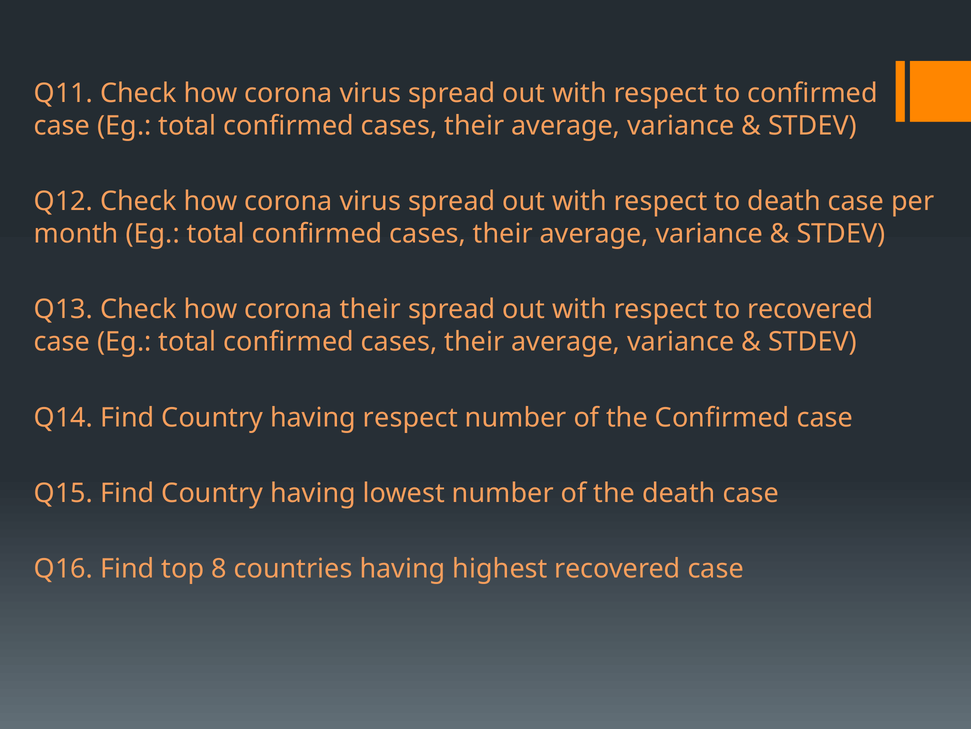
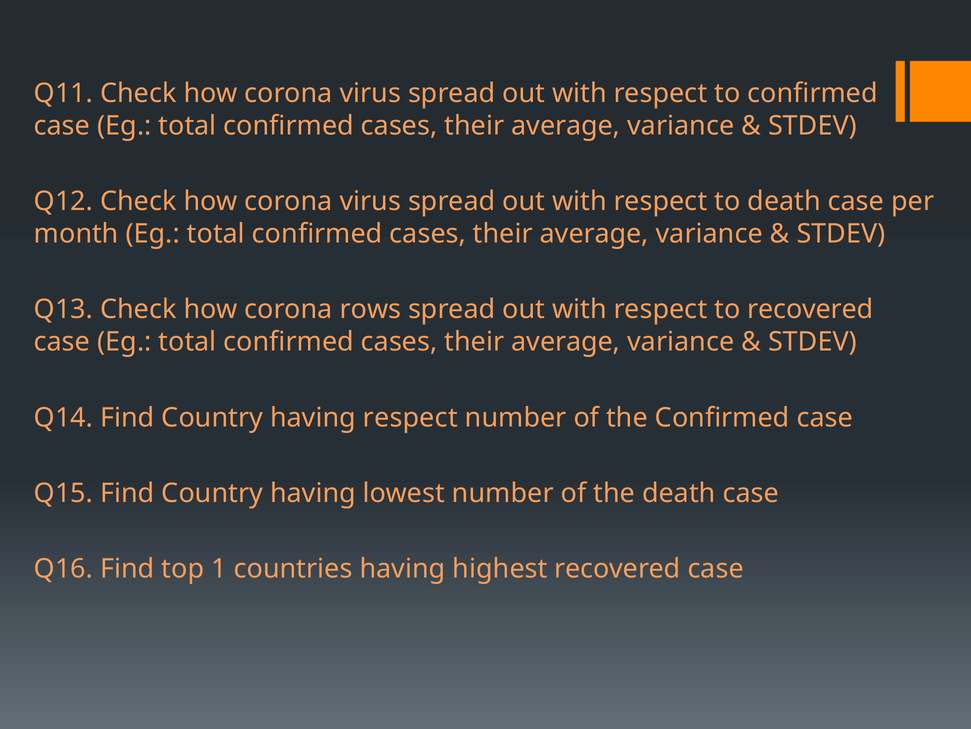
corona their: their -> rows (370, 309)
8: 8 -> 1 (219, 568)
